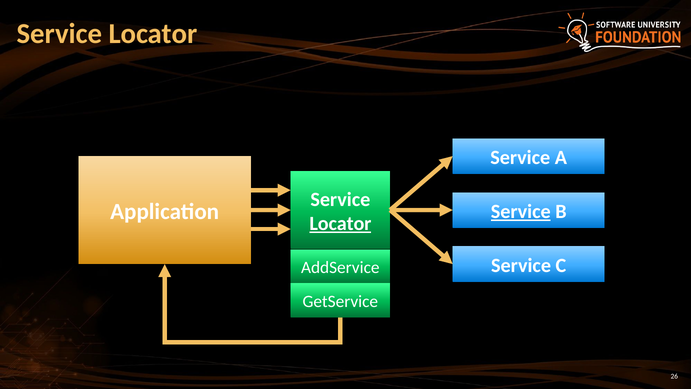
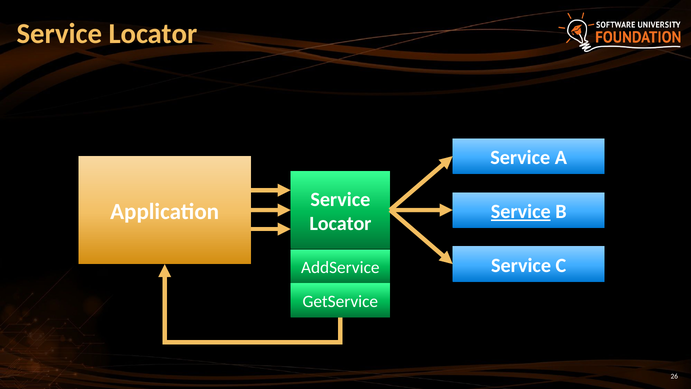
Locator underline: present -> none (340, 223)
